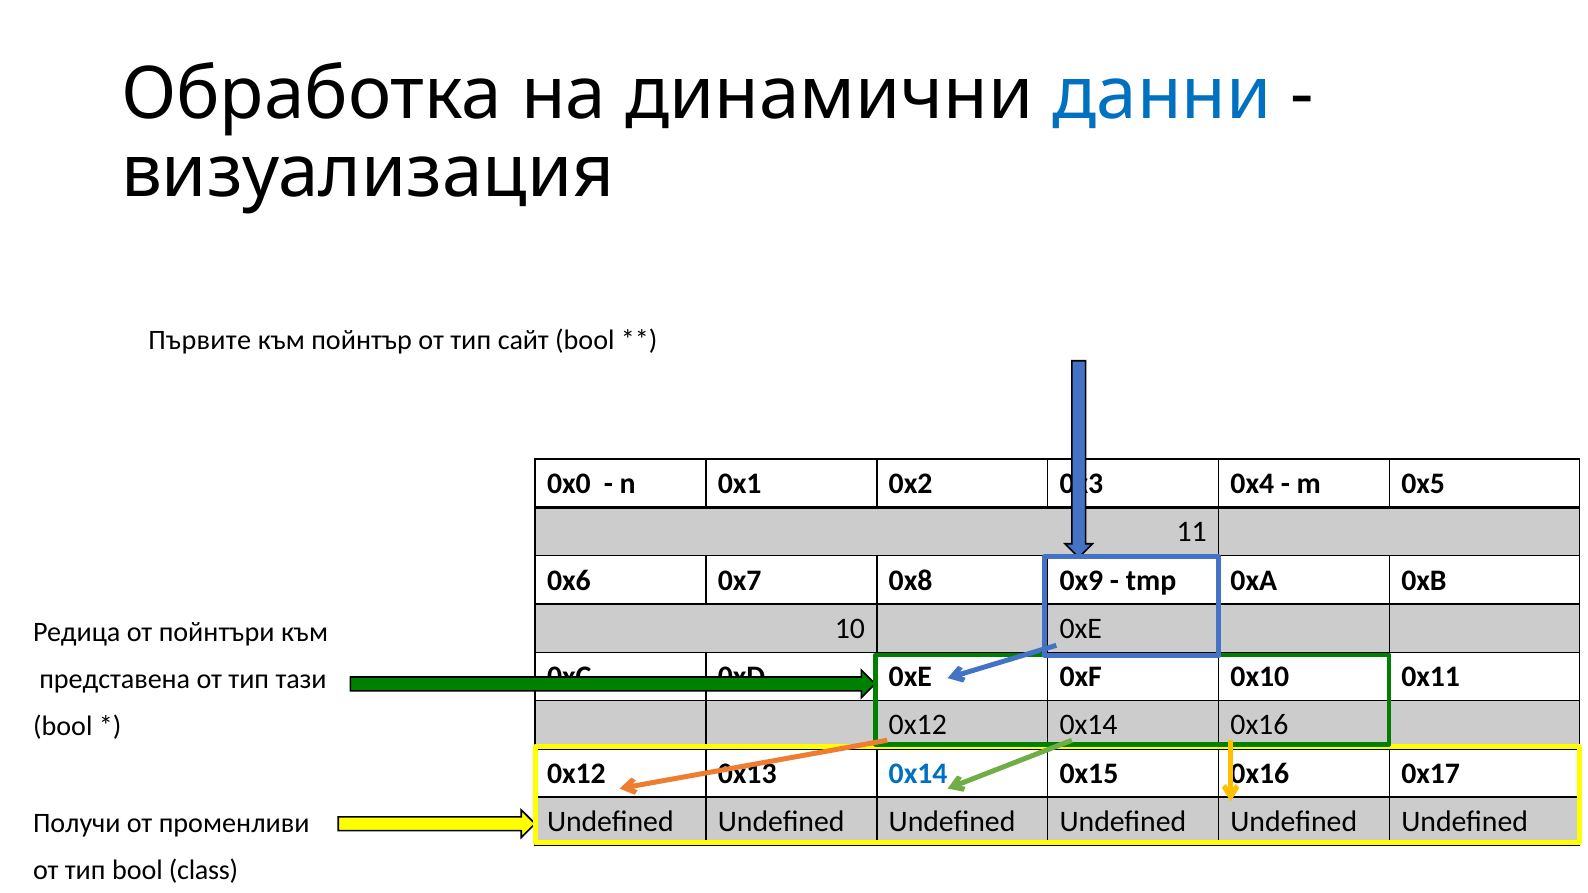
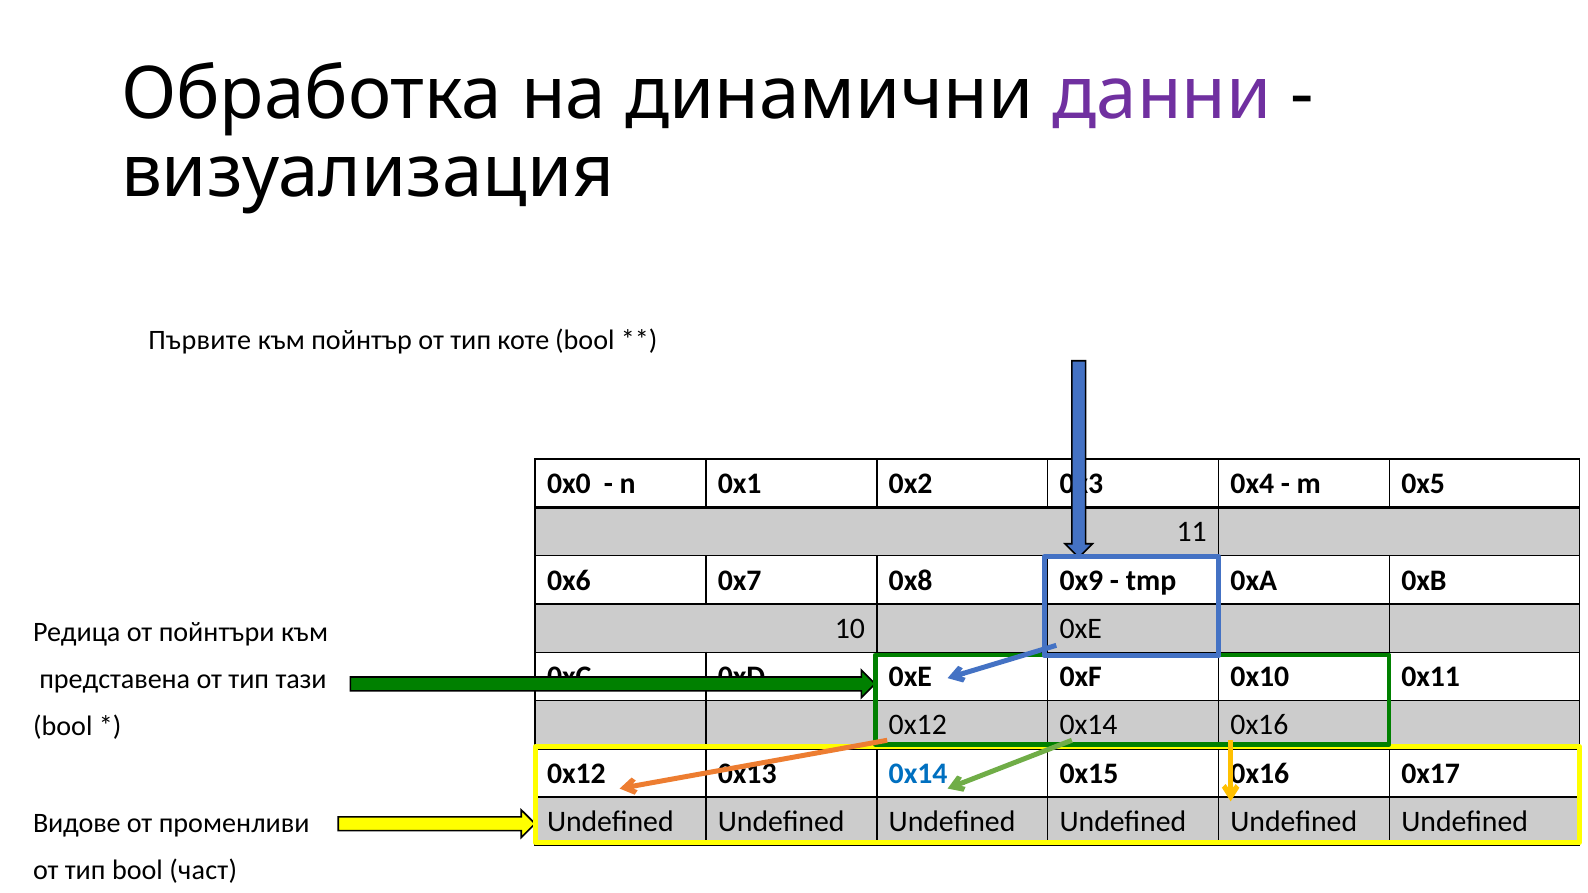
данни colour: blue -> purple (1162, 94)
сайт: сайт -> коте (523, 340)
Получи: Получи -> Видове (77, 824)
class: class -> част (203, 870)
